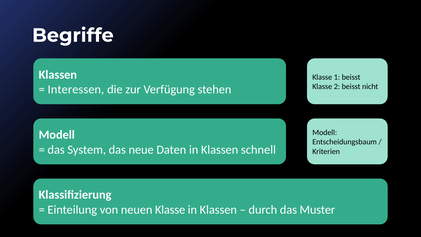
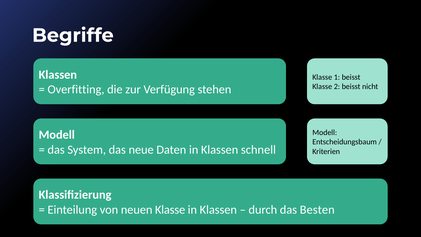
Interessen: Interessen -> Overfitting (76, 89)
Muster: Muster -> Besten (317, 210)
